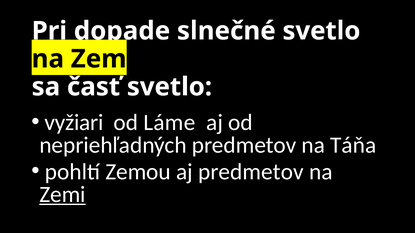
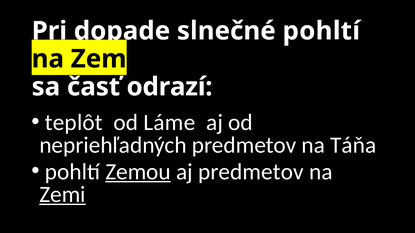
slnečné svetlo: svetlo -> pohltí (321, 31)
časť svetlo: svetlo -> odrazí (170, 87)
vyžiari: vyžiari -> teplôt (74, 123)
Zemou underline: none -> present (138, 172)
